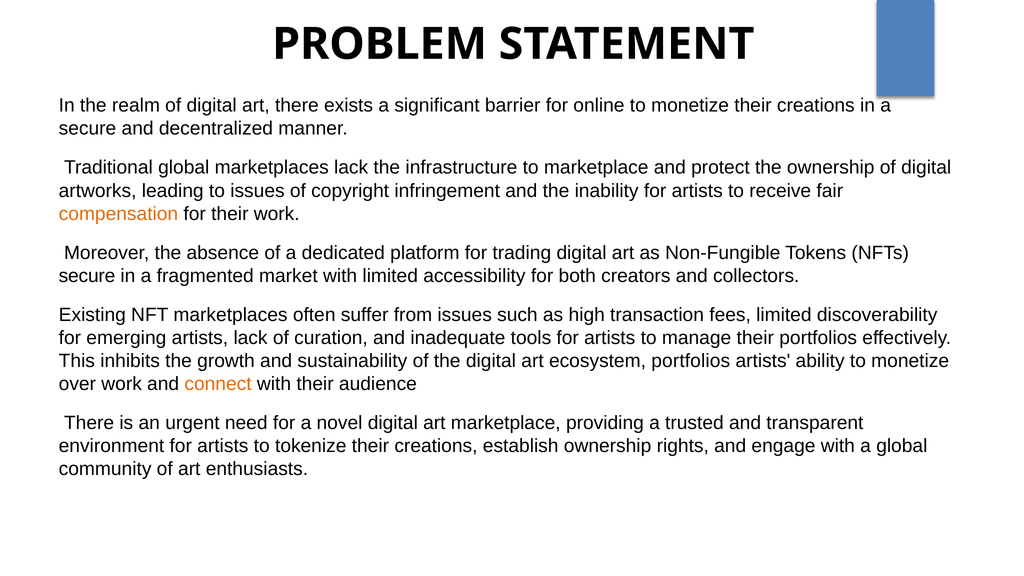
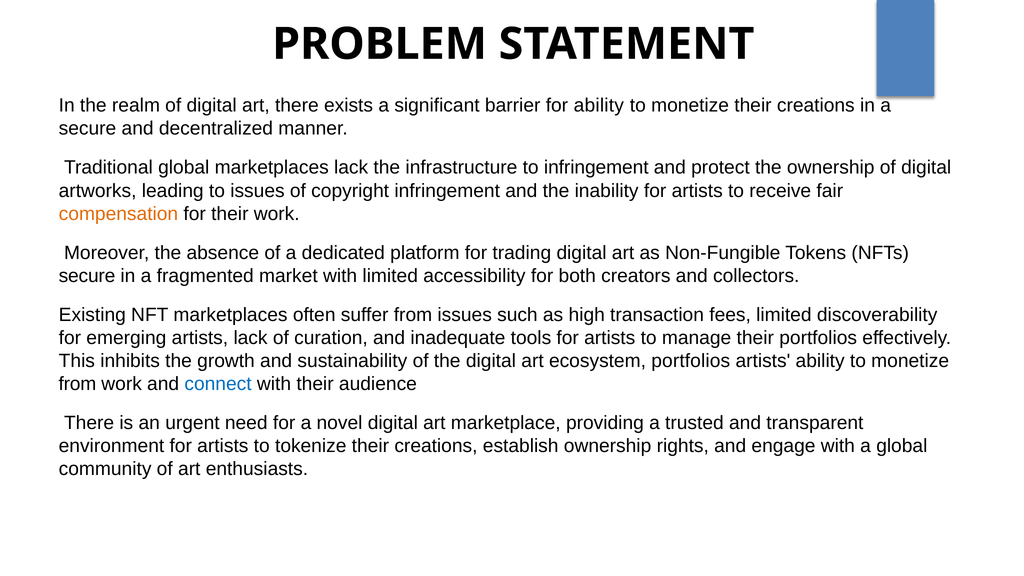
for online: online -> ability (599, 106)
to marketplace: marketplace -> infringement (596, 168)
over: over -> from (77, 384)
connect colour: orange -> blue (218, 384)
